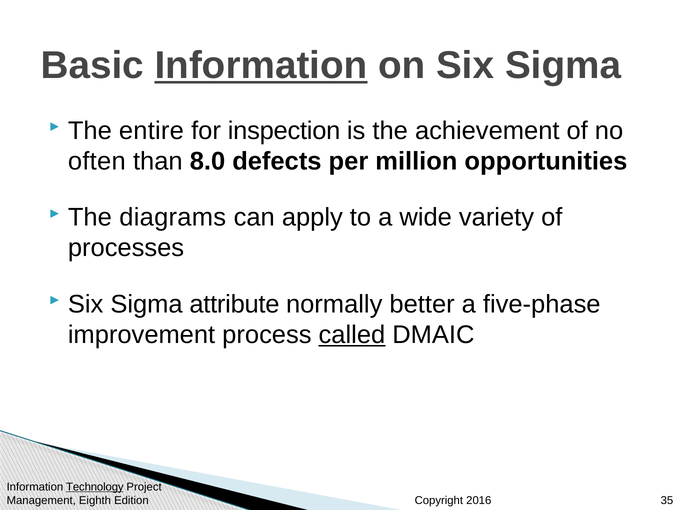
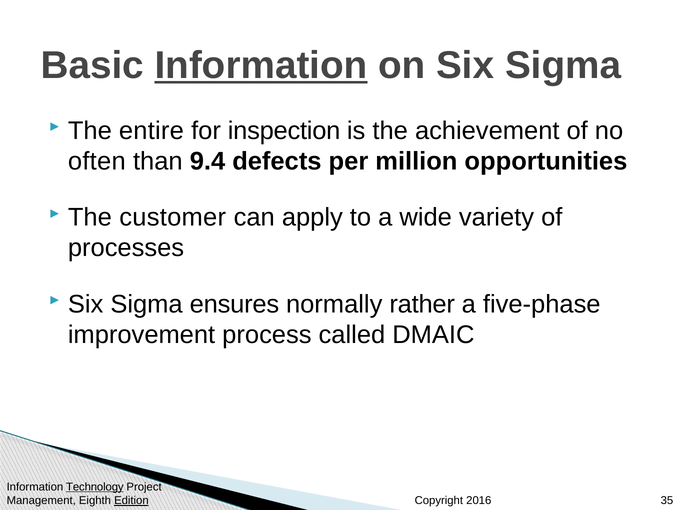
8.0: 8.0 -> 9.4 (207, 161)
diagrams: diagrams -> customer (173, 217)
attribute: attribute -> ensures (234, 304)
better: better -> rather (422, 304)
called underline: present -> none (352, 335)
Edition underline: none -> present (131, 501)
